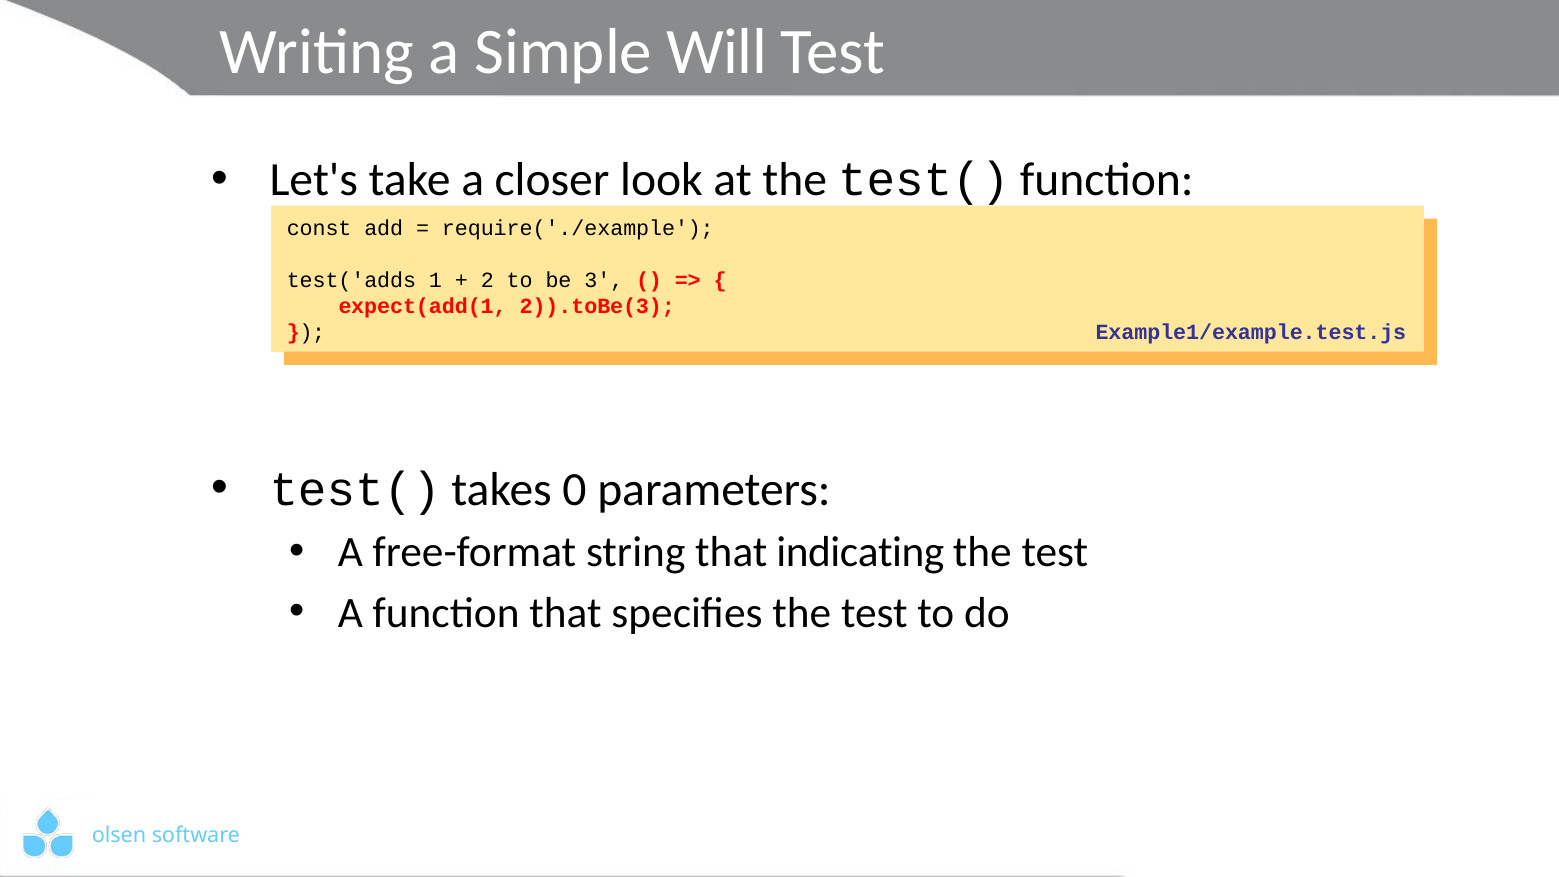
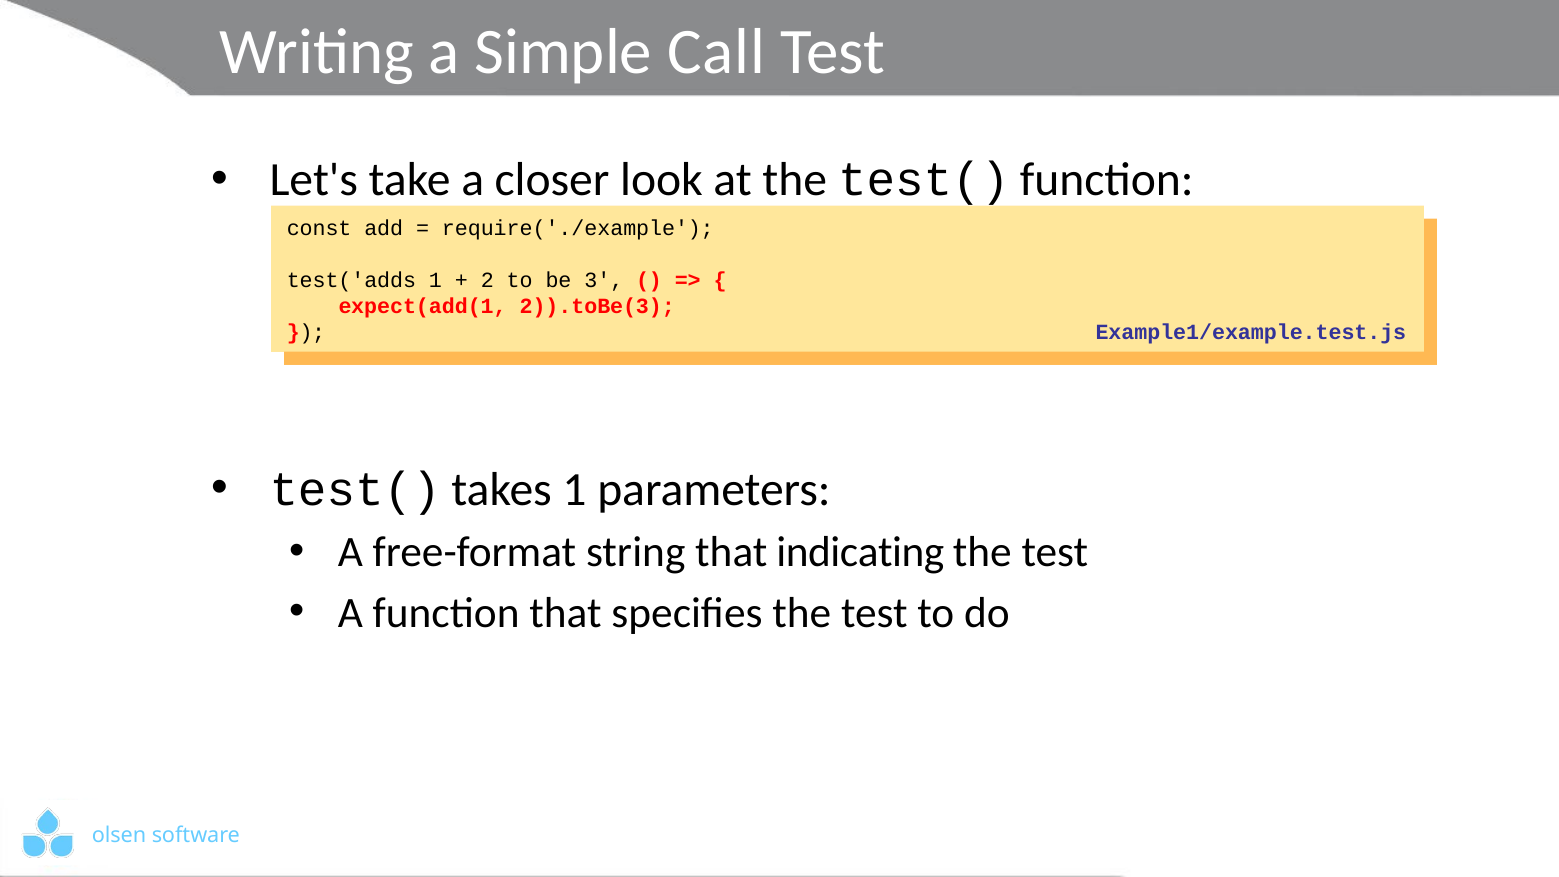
Will: Will -> Call (716, 52)
takes 0: 0 -> 1 (574, 489)
